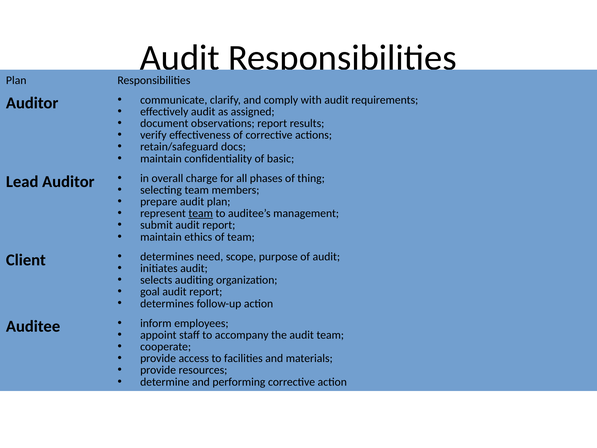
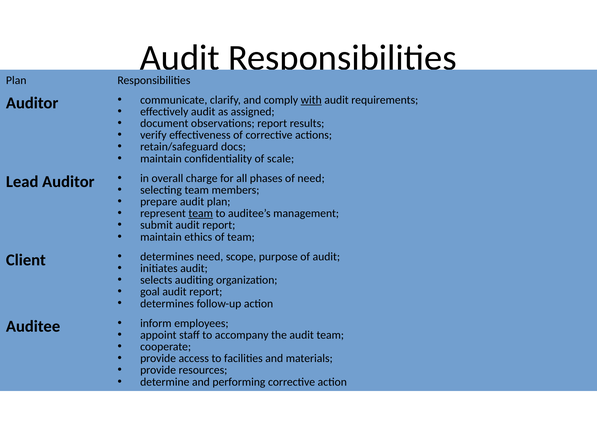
with underline: none -> present (311, 100)
basic: basic -> scale (281, 158)
of thing: thing -> need (311, 178)
